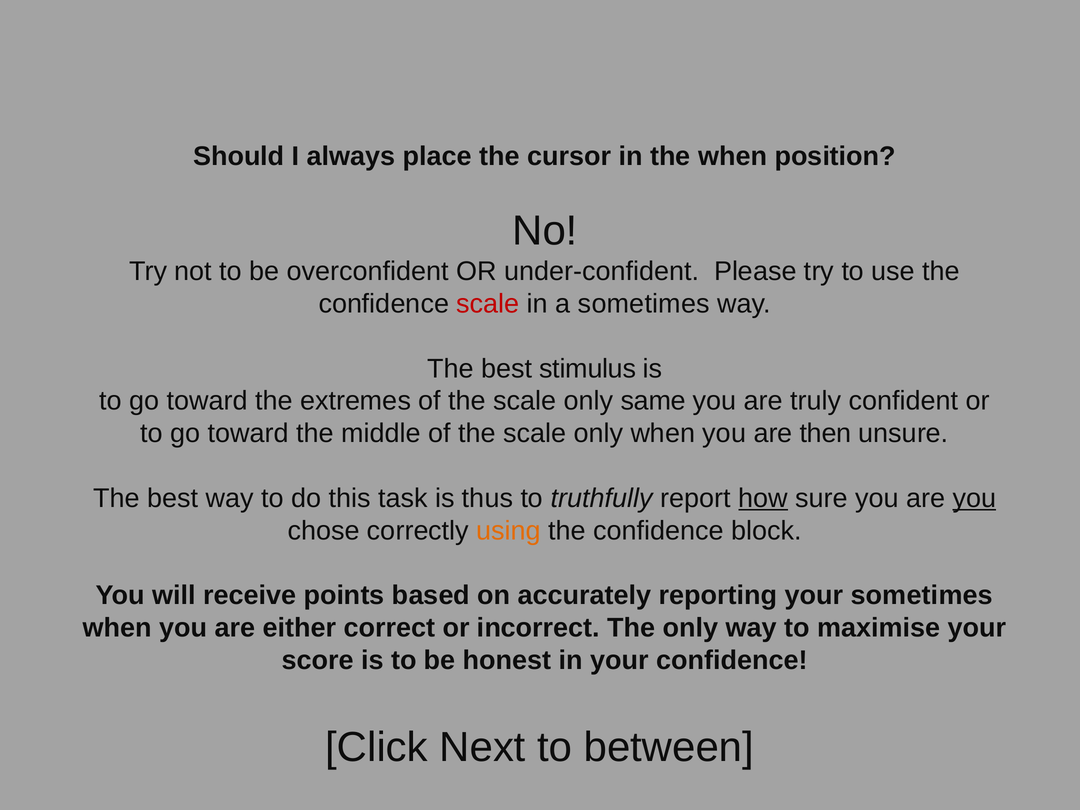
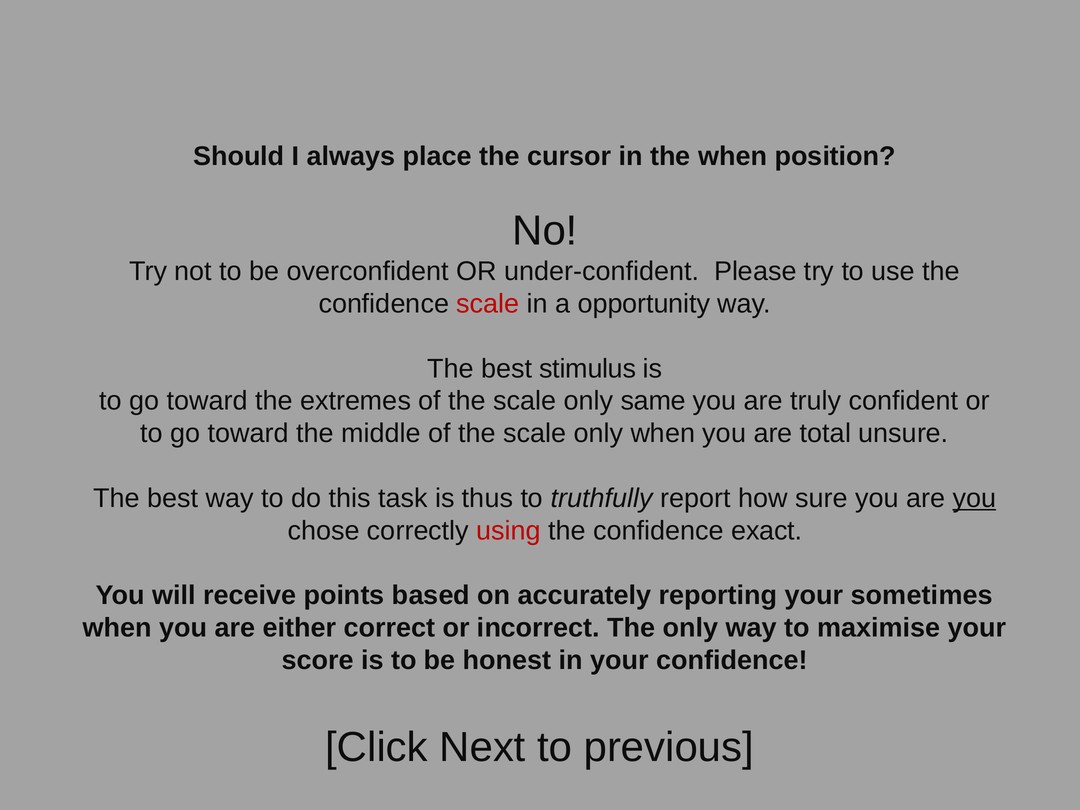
a sometimes: sometimes -> opportunity (644, 304)
then: then -> total (825, 433)
how underline: present -> none (763, 498)
using colour: orange -> red (509, 531)
block: block -> exact (767, 531)
between: between -> previous (669, 747)
